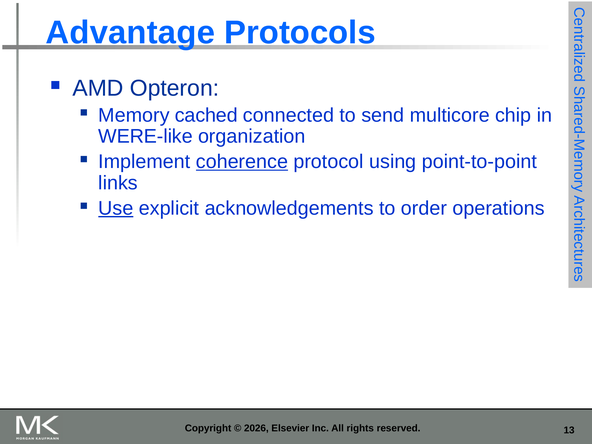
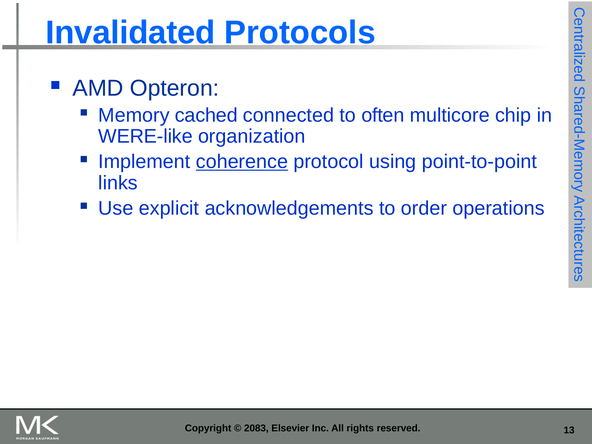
Advantage: Advantage -> Invalidated (130, 33)
send: send -> often (383, 115)
Use underline: present -> none (116, 208)
2026: 2026 -> 2083 (256, 428)
